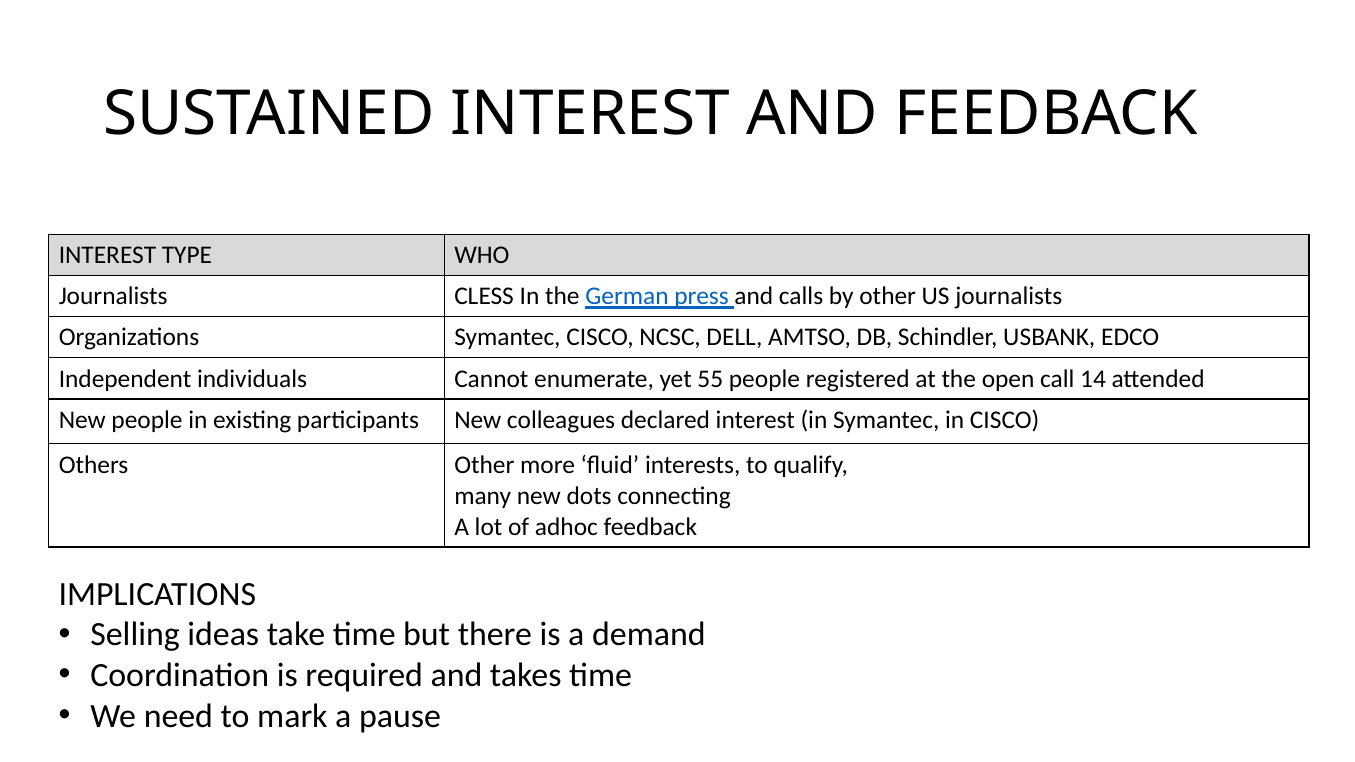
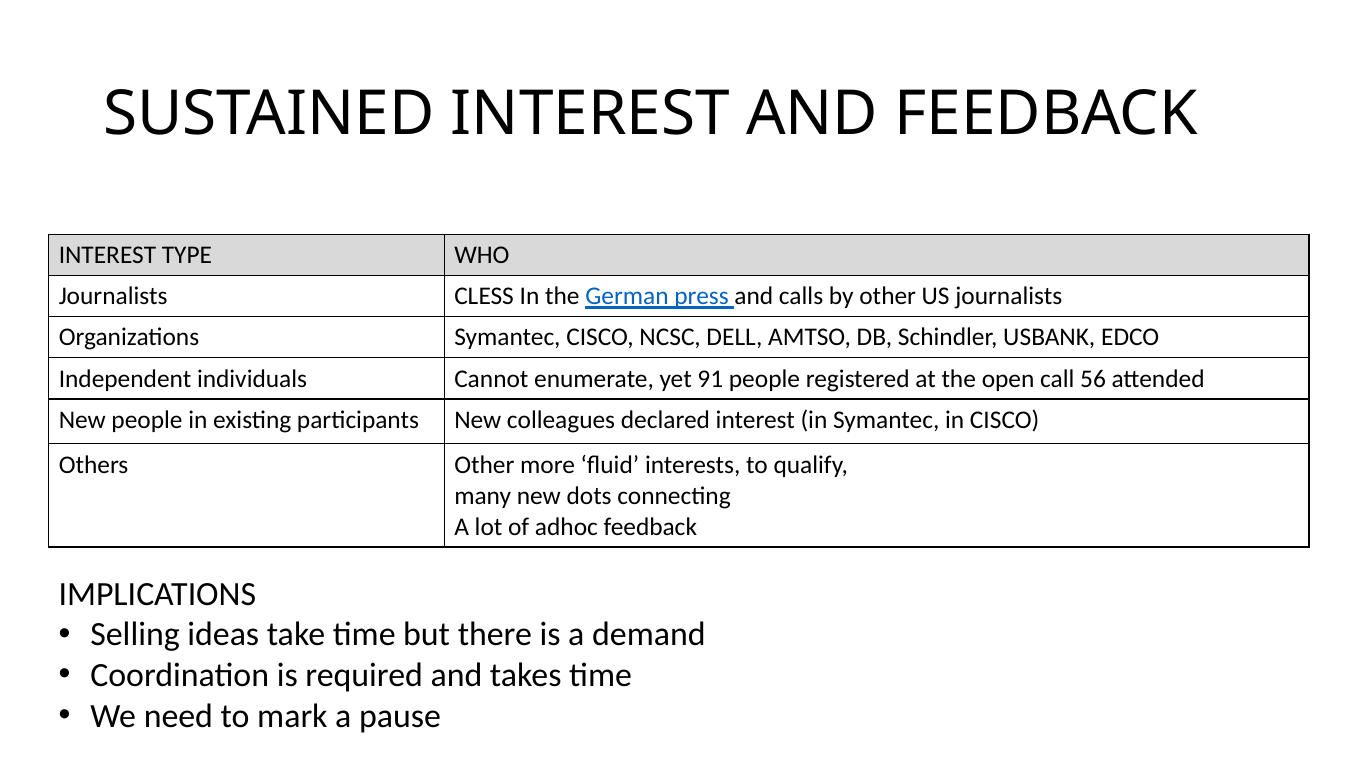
55: 55 -> 91 (710, 379)
14: 14 -> 56 (1093, 379)
